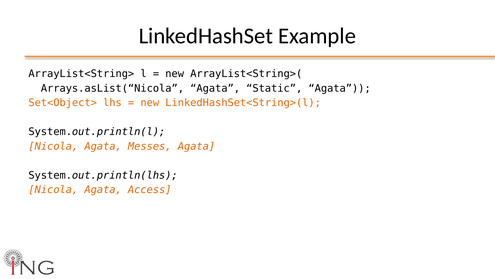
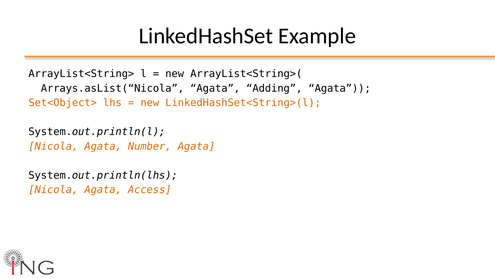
Static: Static -> Adding (274, 88)
Messes: Messes -> Number (150, 146)
